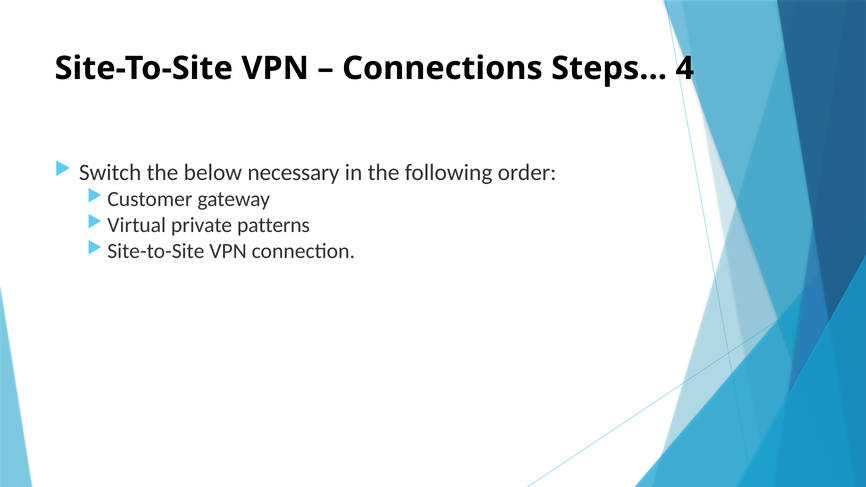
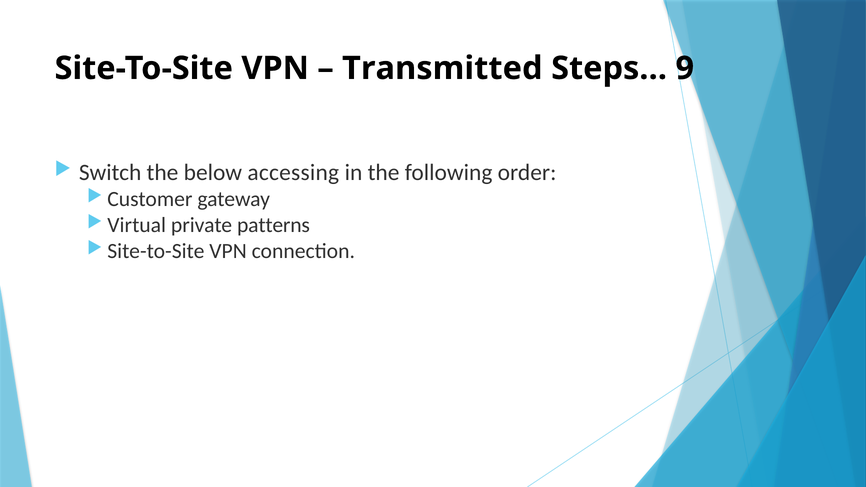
Connections: Connections -> Transmitted (442, 68)
4: 4 -> 9 (685, 68)
necessary: necessary -> accessing (293, 172)
